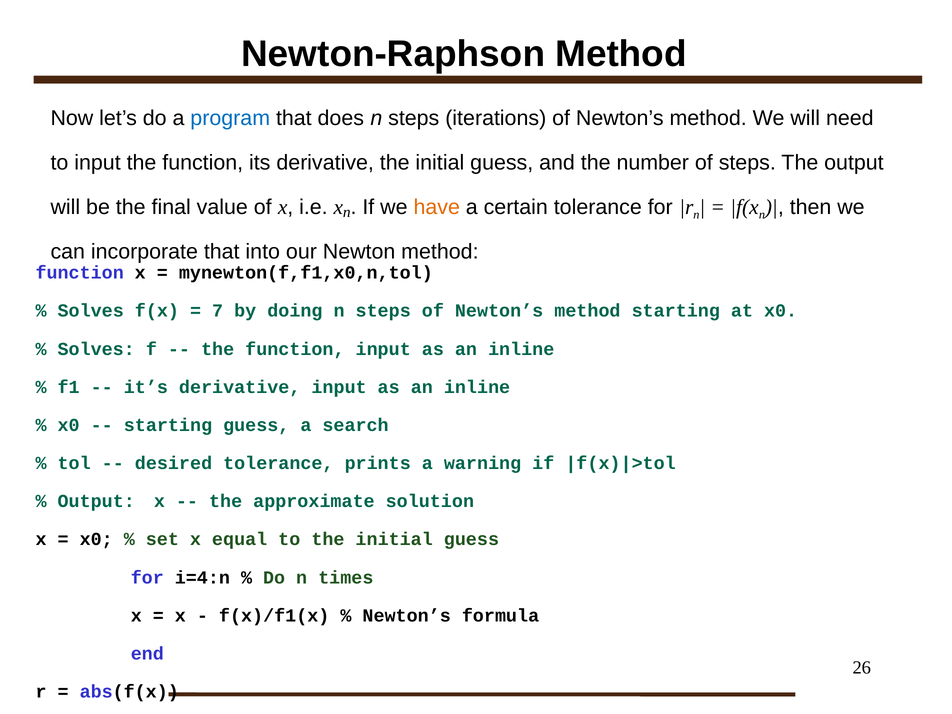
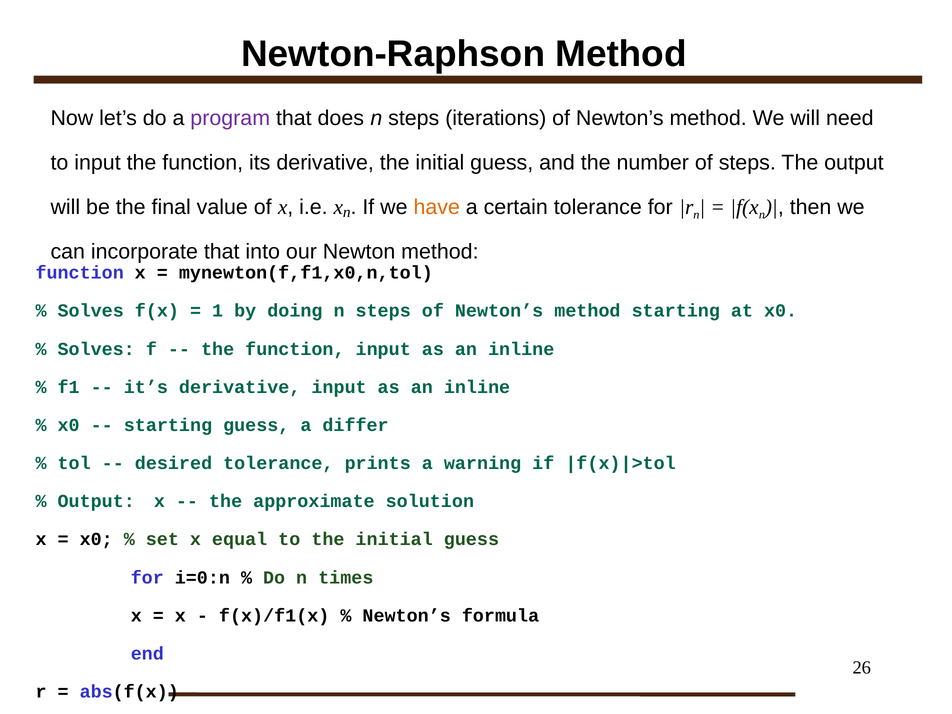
program colour: blue -> purple (230, 118)
7: 7 -> 1 (218, 311)
search: search -> differ (356, 425)
i=4:n: i=4:n -> i=0:n (202, 578)
